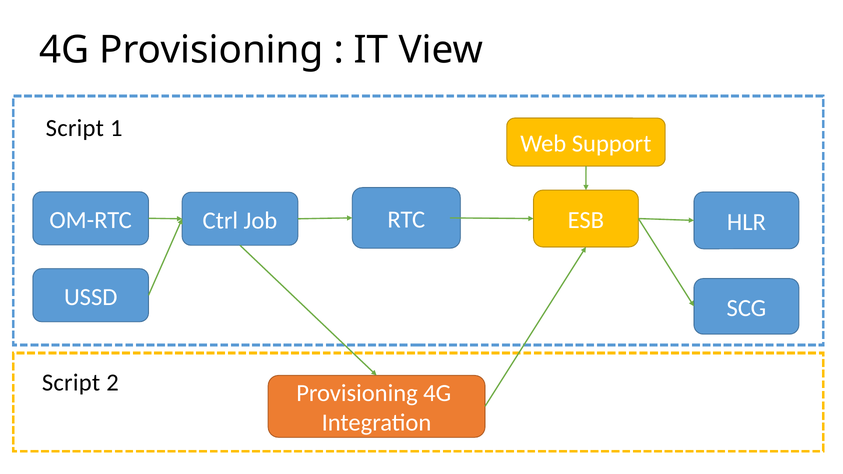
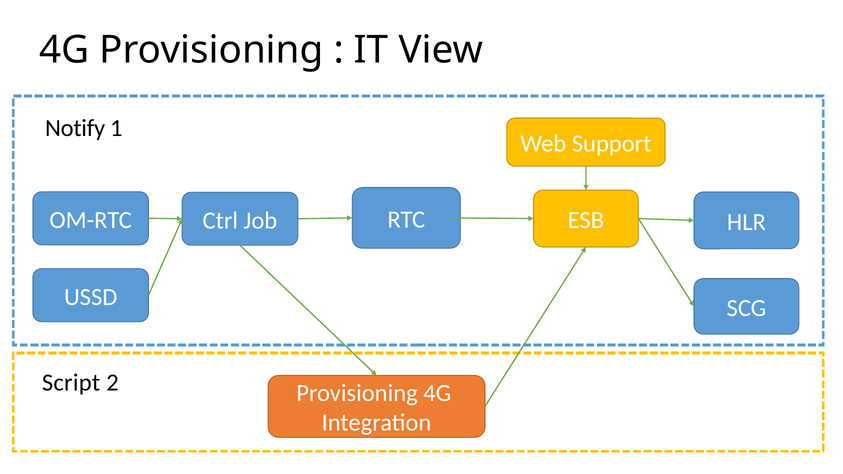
Script: Script -> Notify (75, 128)
